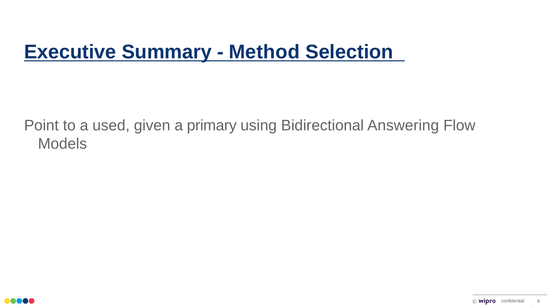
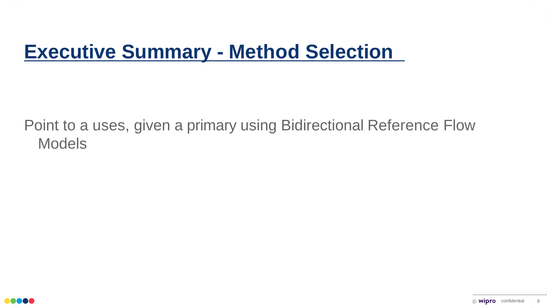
used: used -> uses (111, 125)
Answering: Answering -> Reference (403, 125)
